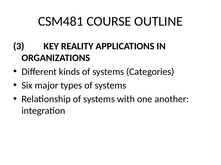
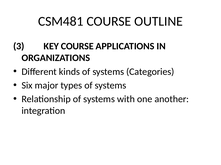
KEY REALITY: REALITY -> COURSE (77, 46)
